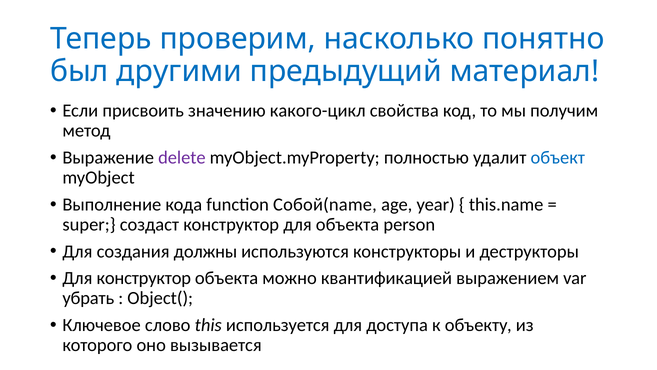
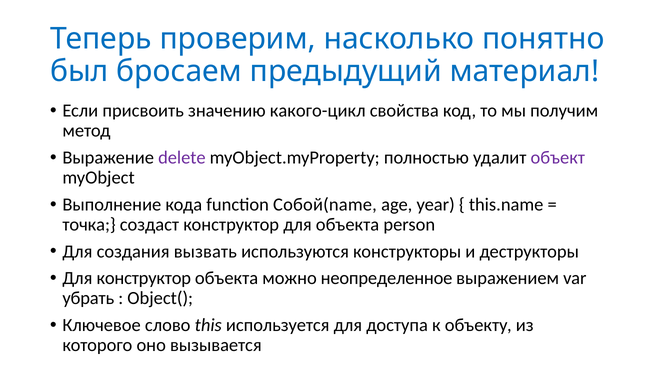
другими: другими -> бросаем (179, 71)
объект colour: blue -> purple (558, 158)
super: super -> точка (89, 224)
должны: должны -> вызвать (205, 251)
квантификацией: квантификацией -> неопределенное (387, 278)
